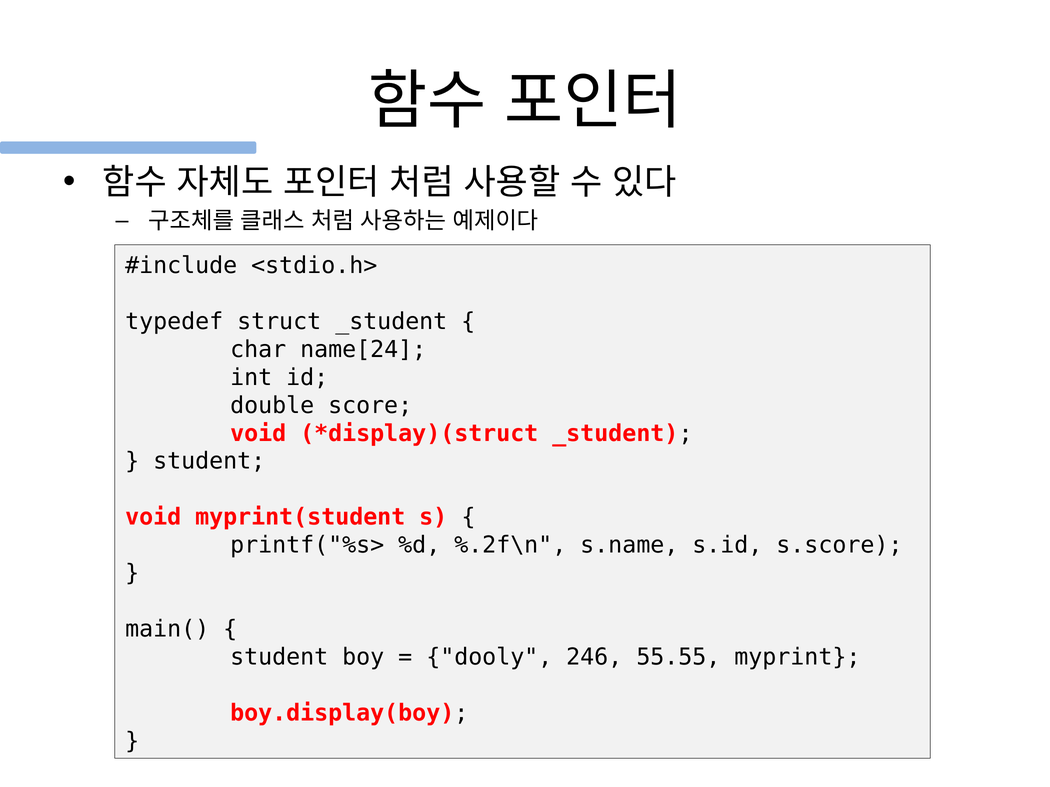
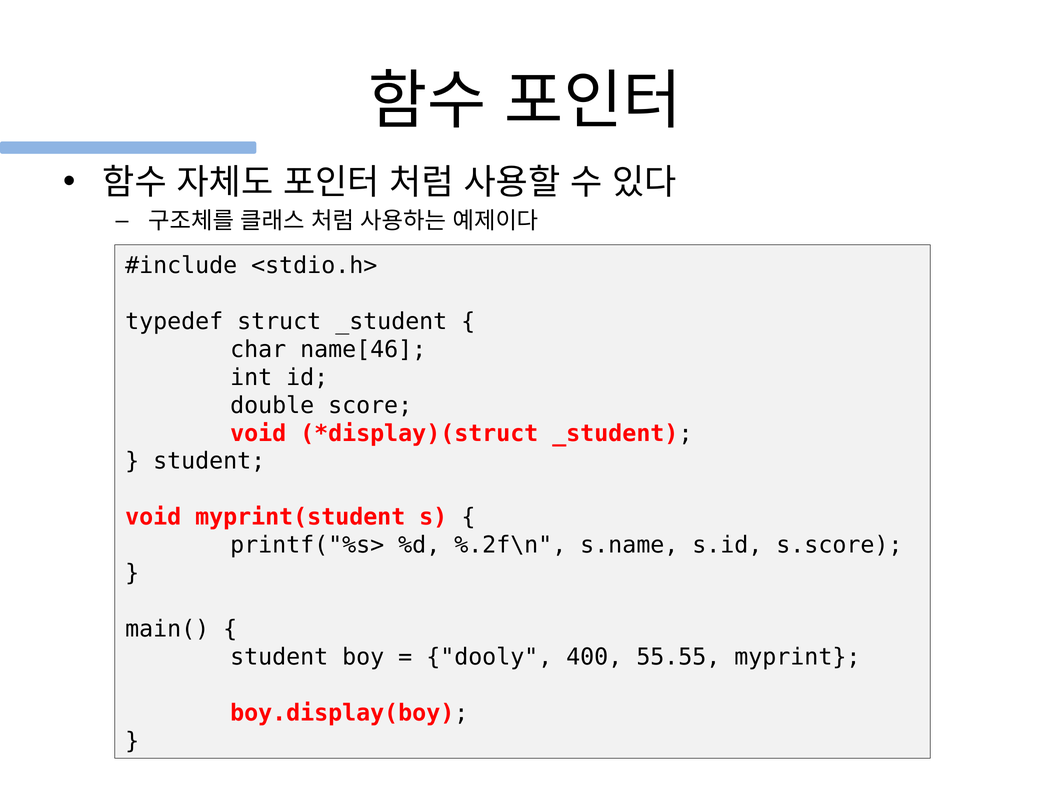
name[24: name[24 -> name[46 (363, 350)
246: 246 -> 400 (594, 657)
